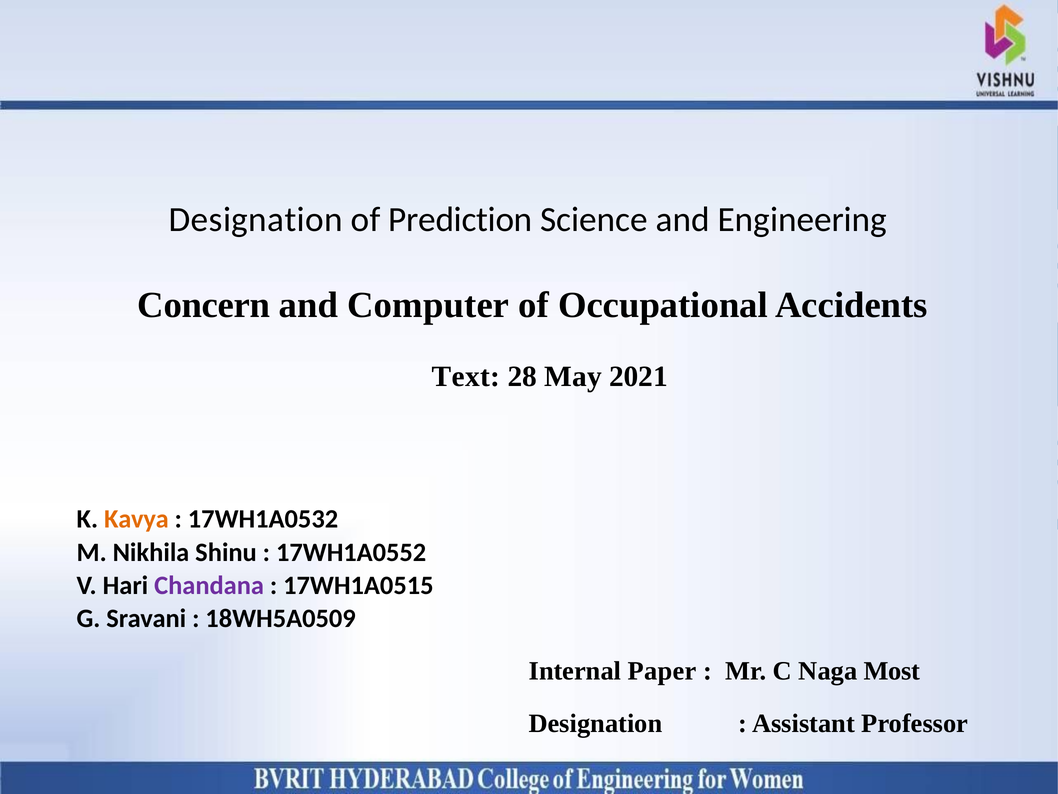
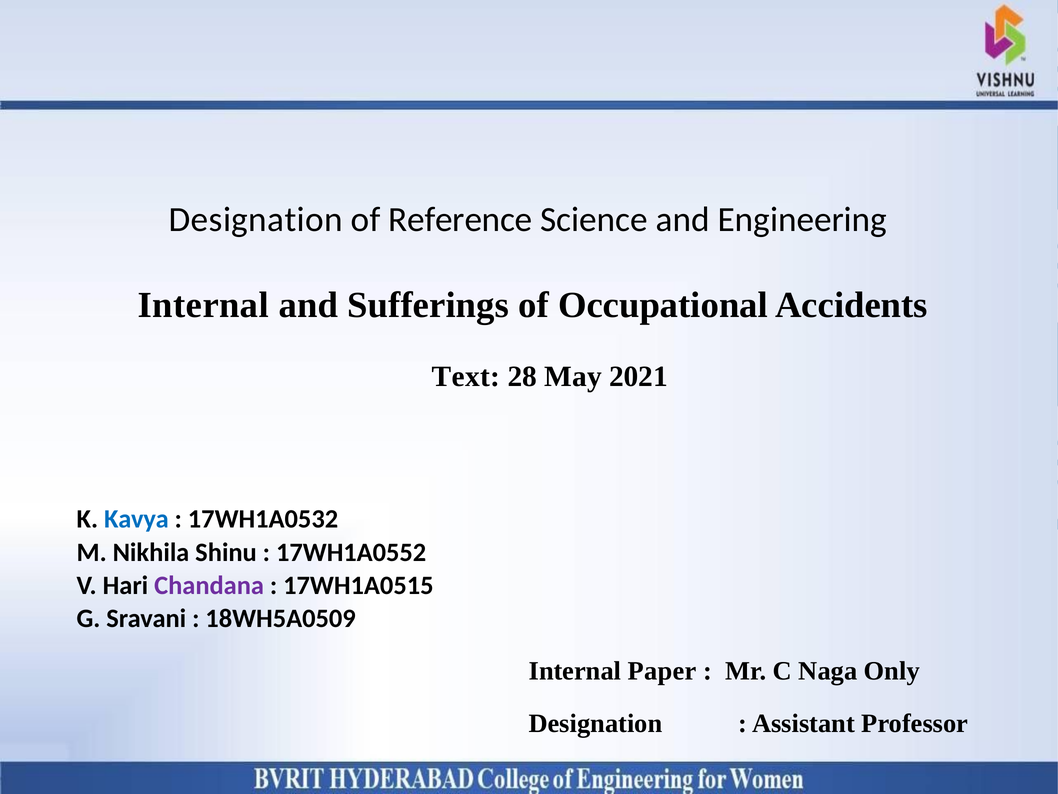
Prediction: Prediction -> Reference (460, 219)
Concern: Concern -> Internal (203, 305)
Computer: Computer -> Sufferings (428, 305)
Kavya colour: orange -> blue (136, 519)
Most: Most -> Only (892, 671)
